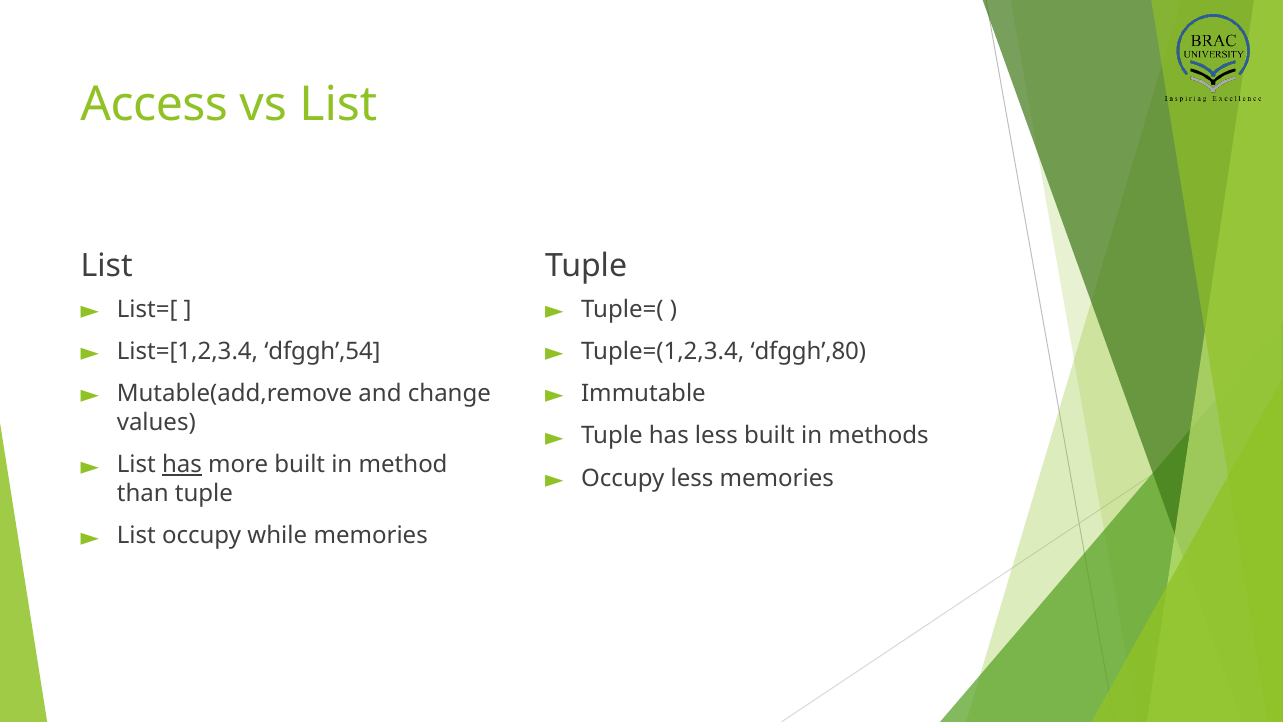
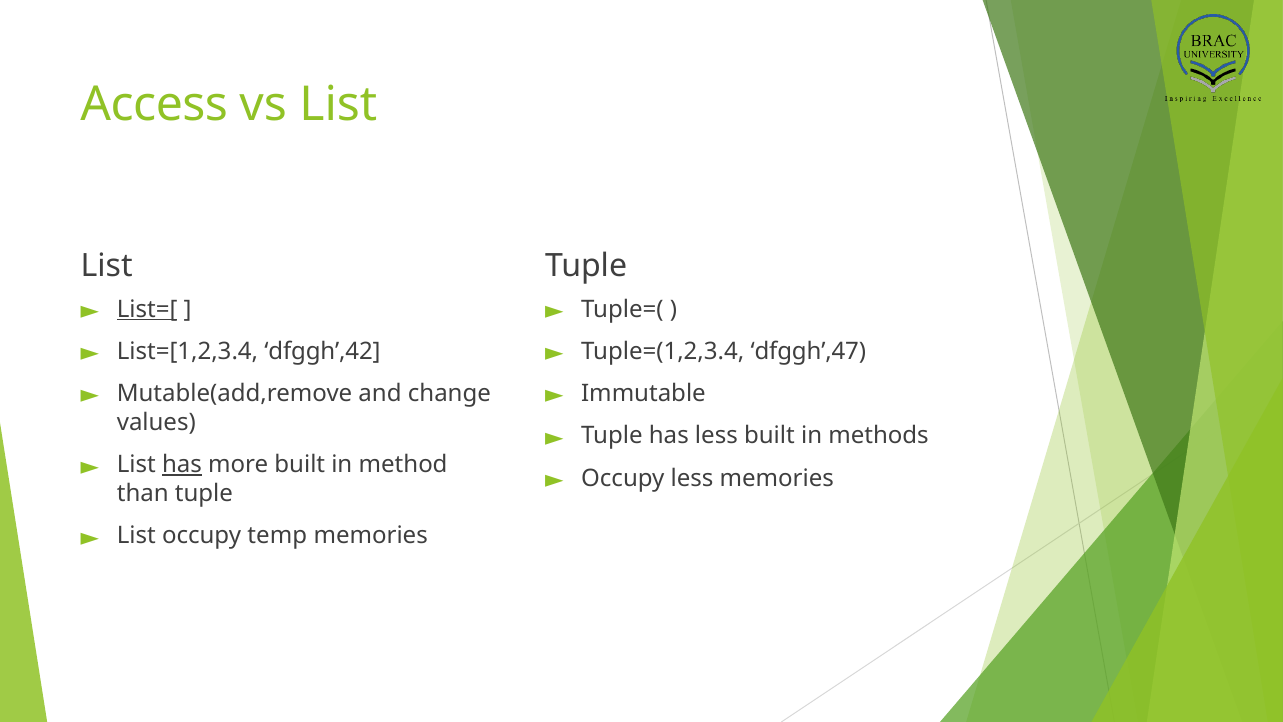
List=[ underline: none -> present (147, 309)
dfggh’,54: dfggh’,54 -> dfggh’,42 (322, 351)
dfggh’,80: dfggh’,80 -> dfggh’,47 (808, 351)
while: while -> temp (277, 536)
